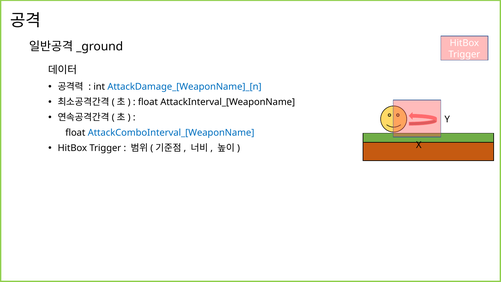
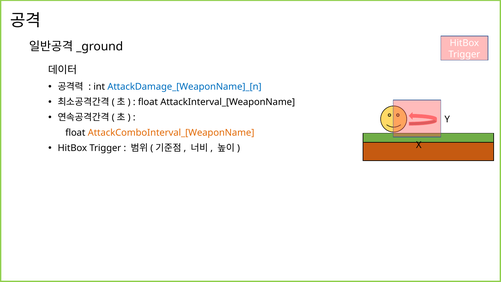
AttackComboInterval_[WeaponName colour: blue -> orange (171, 133)
